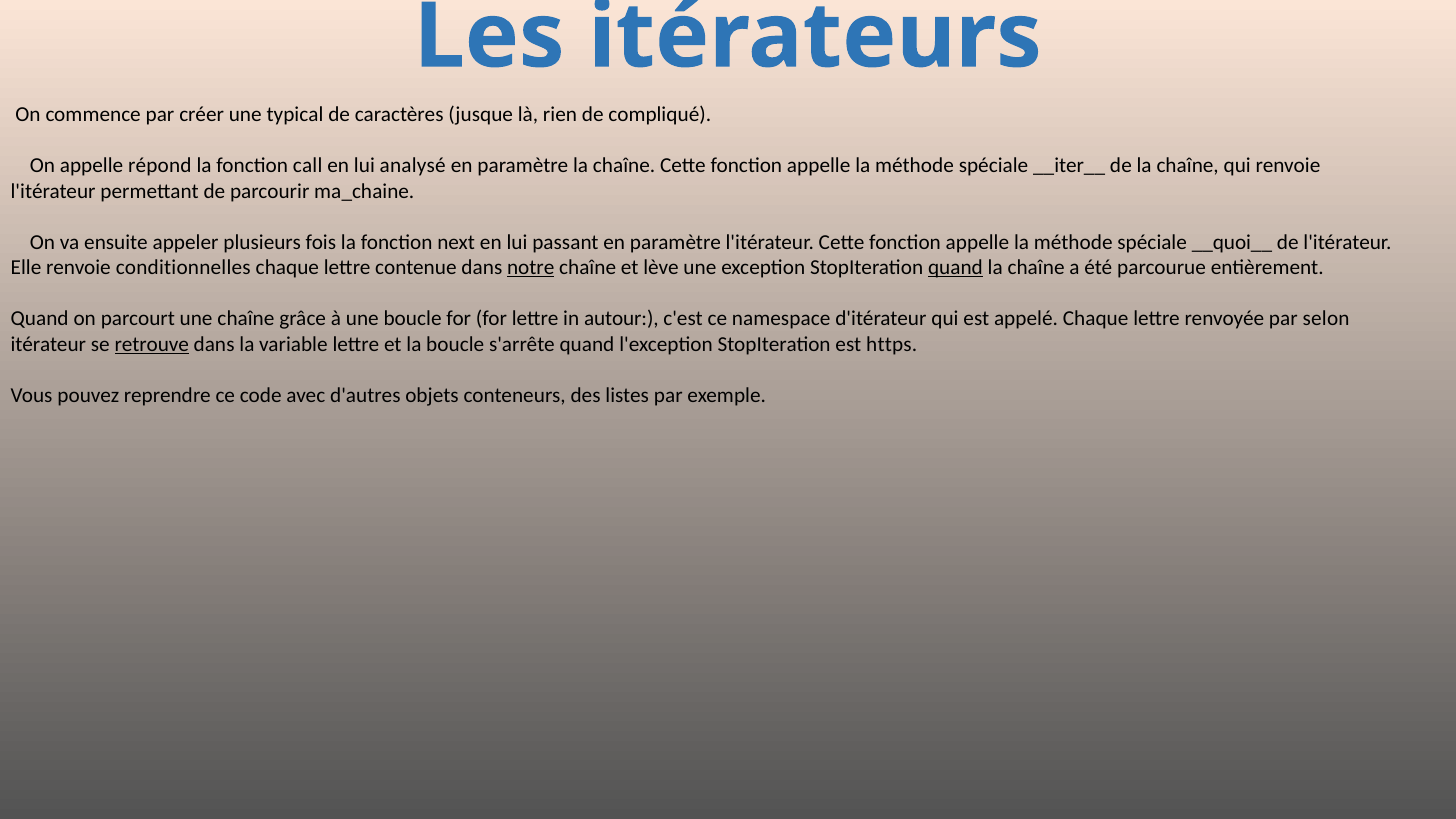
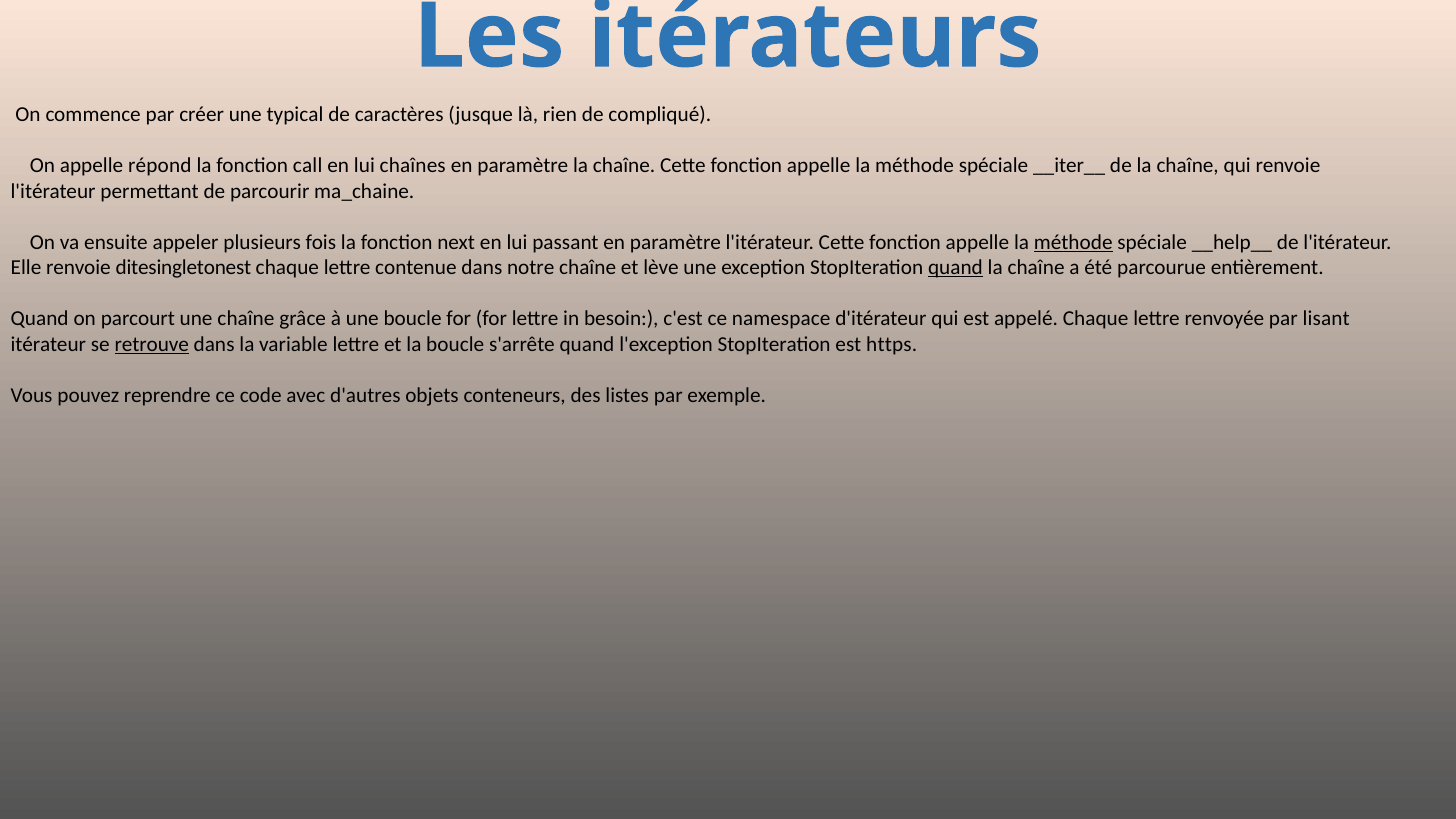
analysé: analysé -> chaînes (413, 166)
méthode underline: none -> present (1073, 242)
__quoi__: __quoi__ -> __help__ (1232, 242)
conditionnelles: conditionnelles -> ditesingletonest (183, 268)
notre underline: present -> none (531, 268)
autour: autour -> besoin (621, 319)
selon: selon -> lisant (1326, 319)
